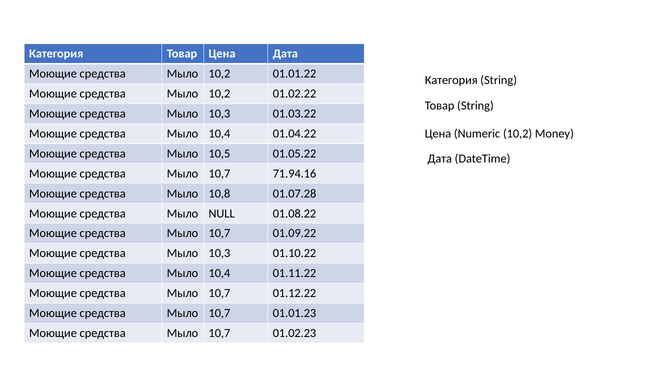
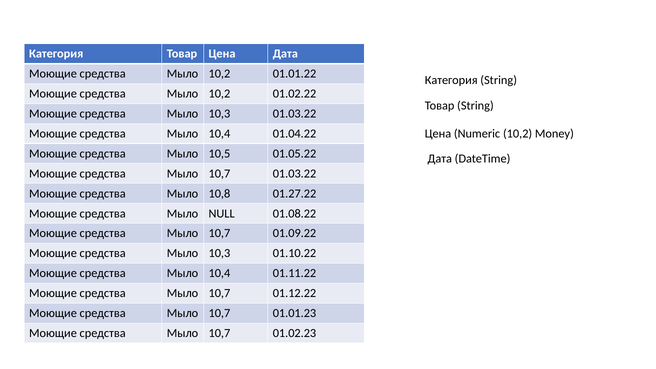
10,7 71.94.16: 71.94.16 -> 01.03.22 (295, 174)
01.07.28: 01.07.28 -> 01.27.22 (295, 194)
